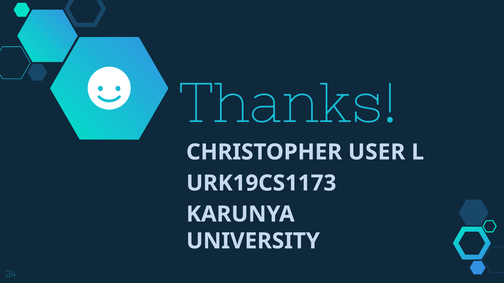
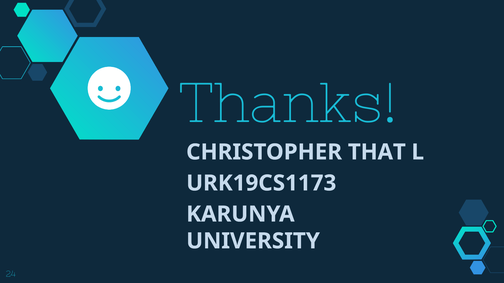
USER: USER -> THAT (377, 152)
